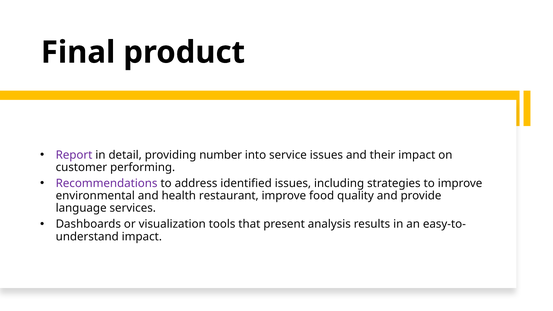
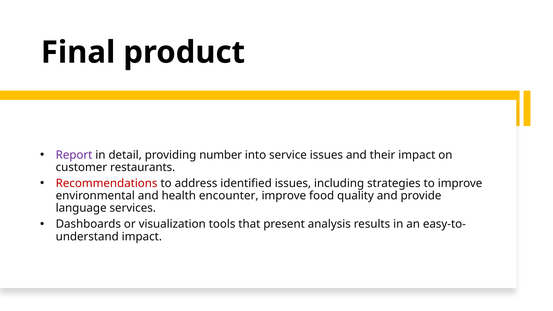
performing: performing -> restaurants (143, 167)
Recommendations colour: purple -> red (107, 183)
restaurant: restaurant -> encounter (229, 196)
